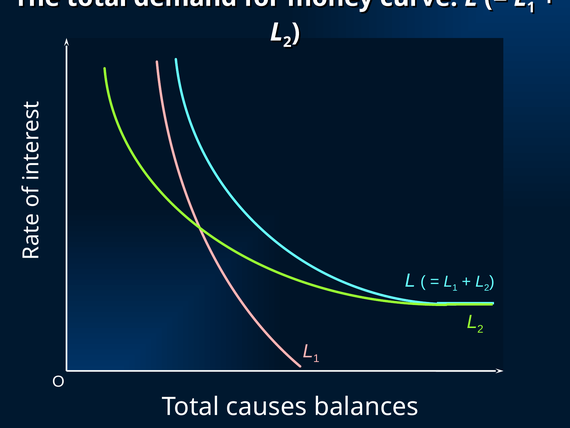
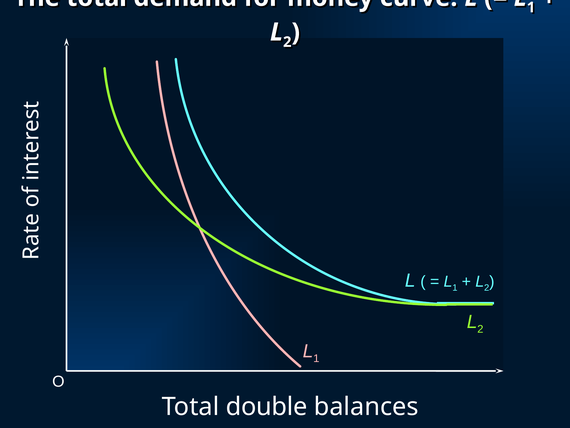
causes: causes -> double (267, 406)
